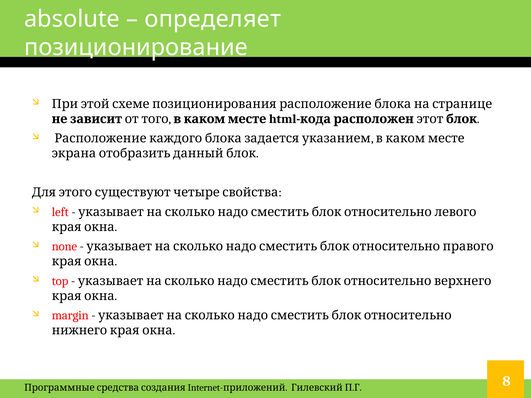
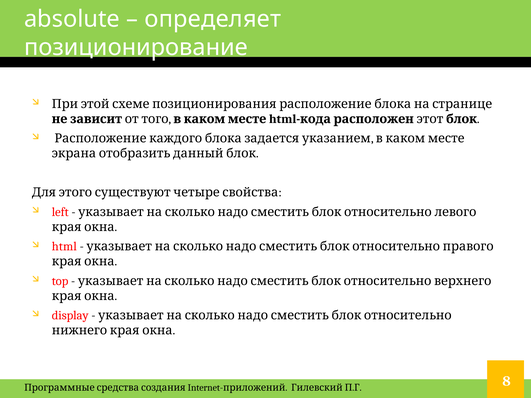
none: none -> html (64, 247)
margin: margin -> display (70, 316)
